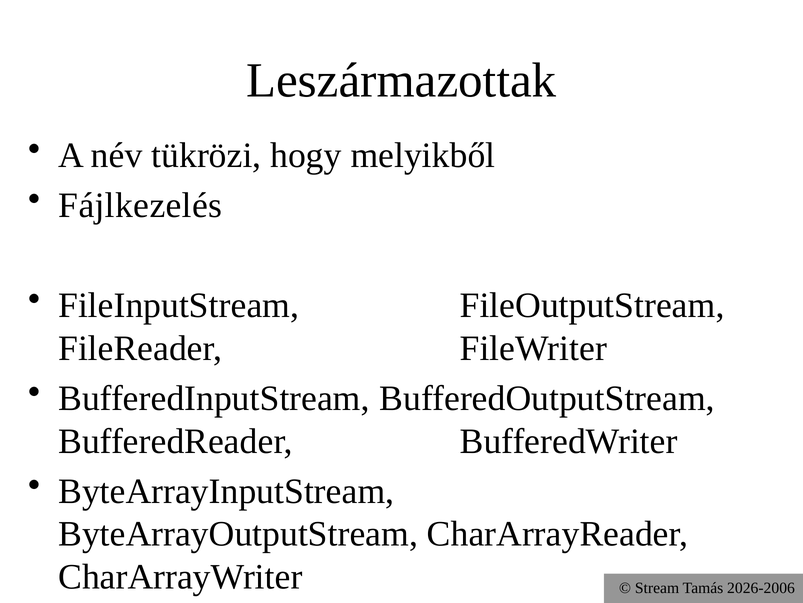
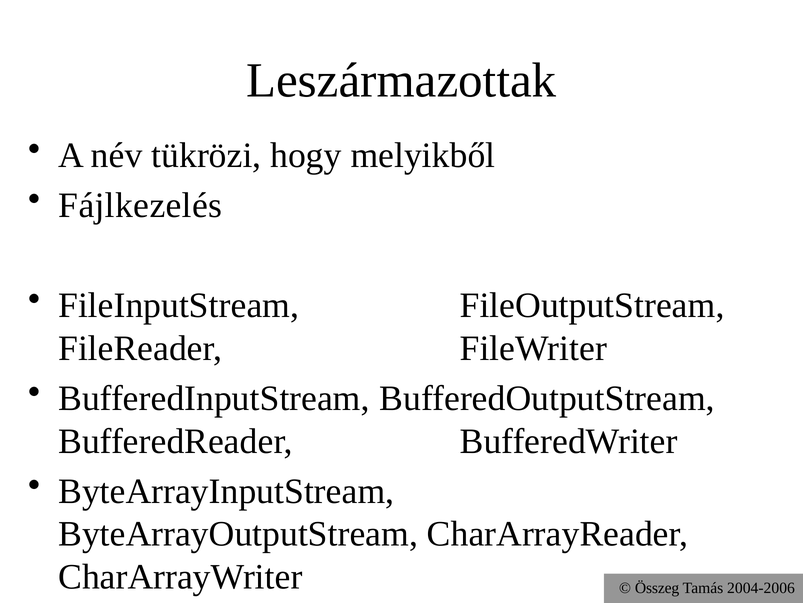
Stream: Stream -> Összeg (657, 587)
2026-2006: 2026-2006 -> 2004-2006 (761, 587)
